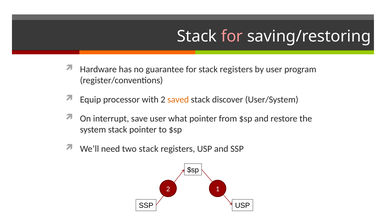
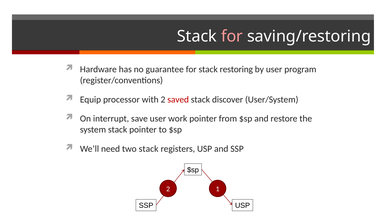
for stack registers: registers -> restoring (236, 69)
saved colour: orange -> red (178, 100)
what: what -> work (178, 119)
